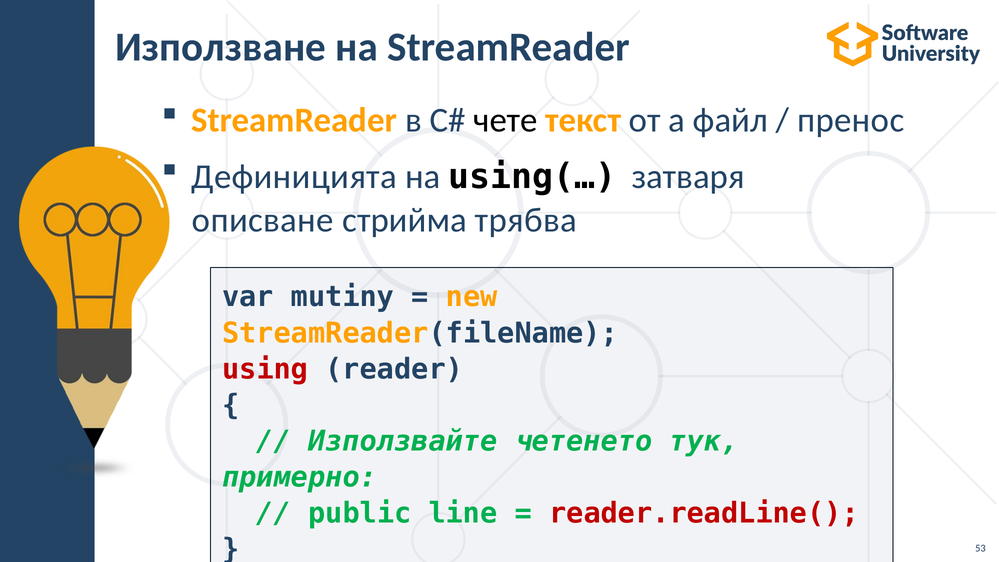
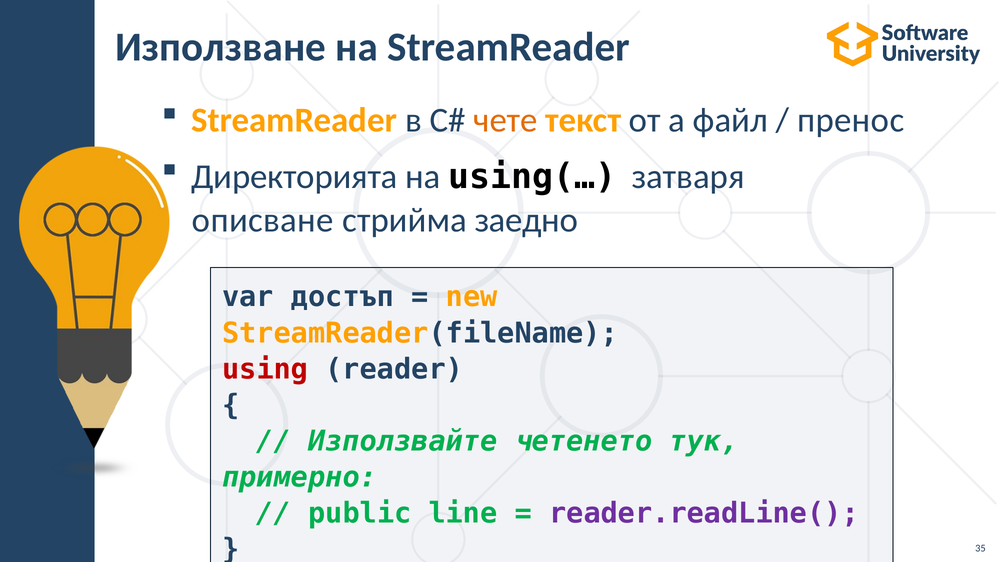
чете colour: black -> orange (505, 120)
Дефиницията: Дефиницията -> Директорията (294, 177)
трябва: трябва -> заедно (526, 220)
mutiny: mutiny -> достъп (343, 297)
reader.readLine( colour: red -> purple (704, 513)
53: 53 -> 35 (980, 548)
